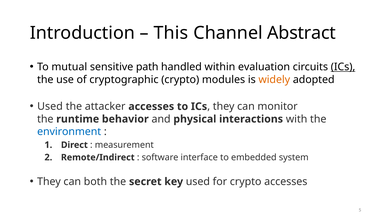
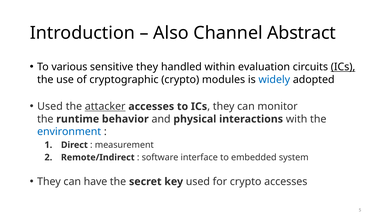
This: This -> Also (171, 33)
mutual: mutual -> various (69, 67)
sensitive path: path -> they (147, 67)
widely colour: orange -> blue (274, 80)
attacker underline: none -> present (105, 106)
both: both -> have (95, 182)
